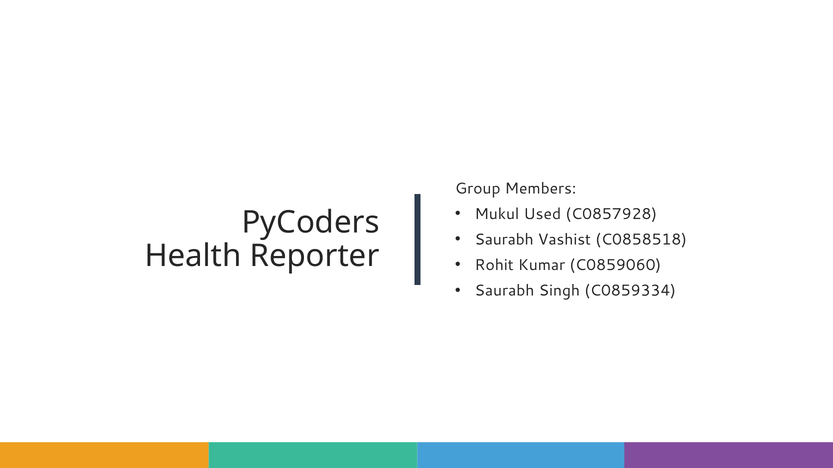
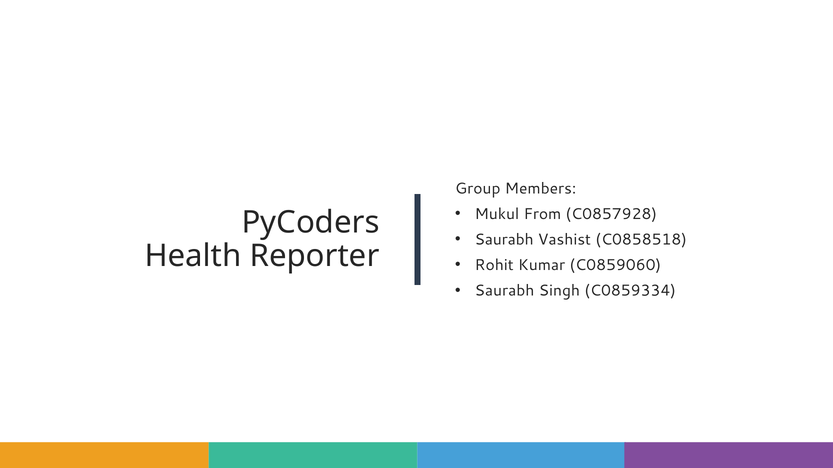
Used: Used -> From (542, 214)
